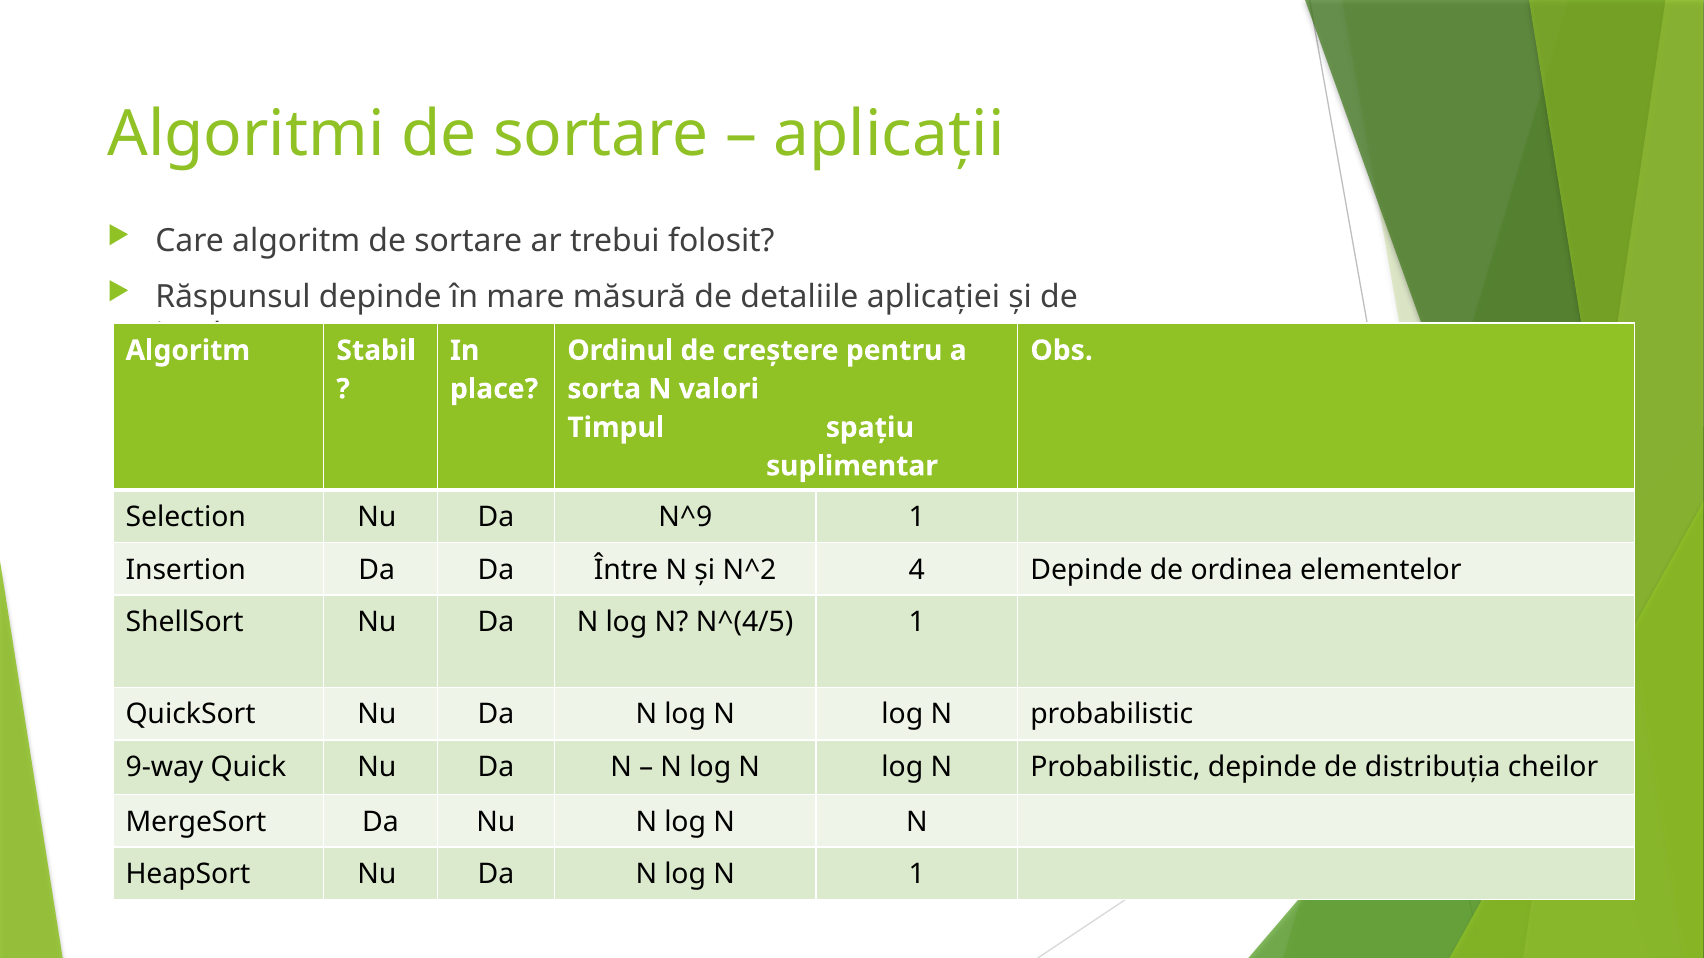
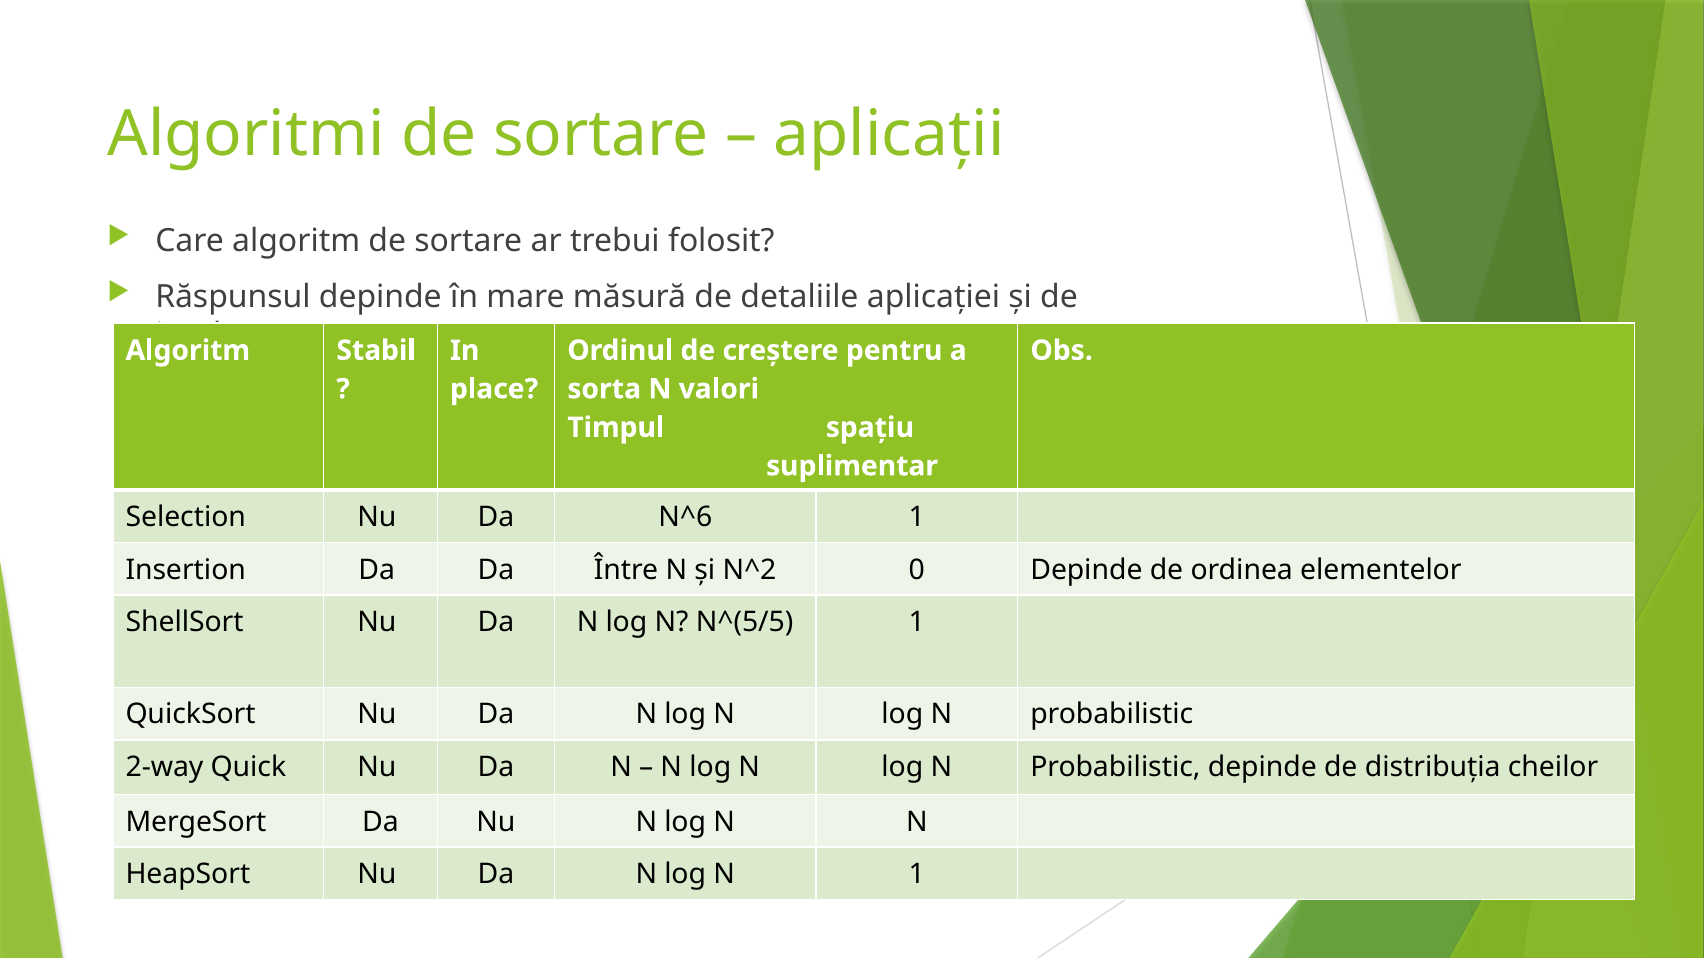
N^9: N^9 -> N^6 (685, 518)
4: 4 -> 0 (917, 570)
N^(4/5: N^(4/5 -> N^(5/5 (745, 623)
9-way: 9-way -> 2-way (165, 767)
